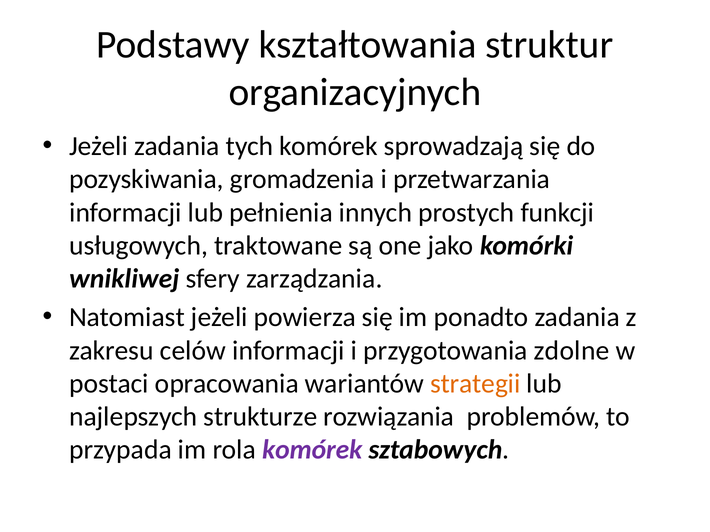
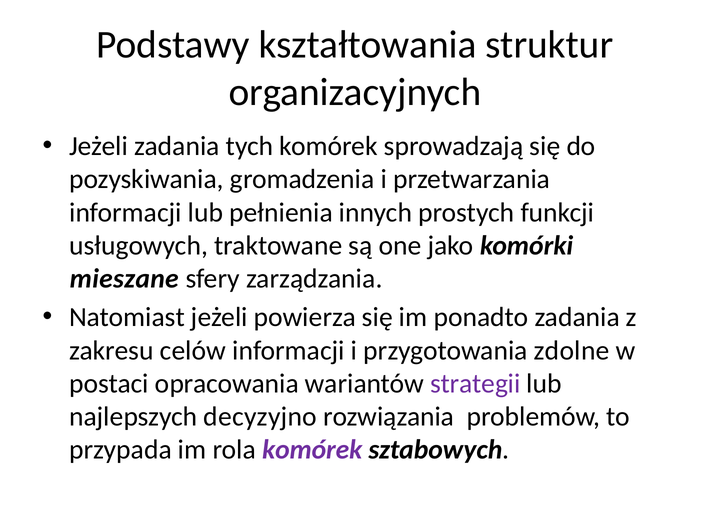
wnikliwej: wnikliwej -> mieszane (124, 279)
strategii colour: orange -> purple (475, 384)
strukturze: strukturze -> decyzyjno (260, 417)
